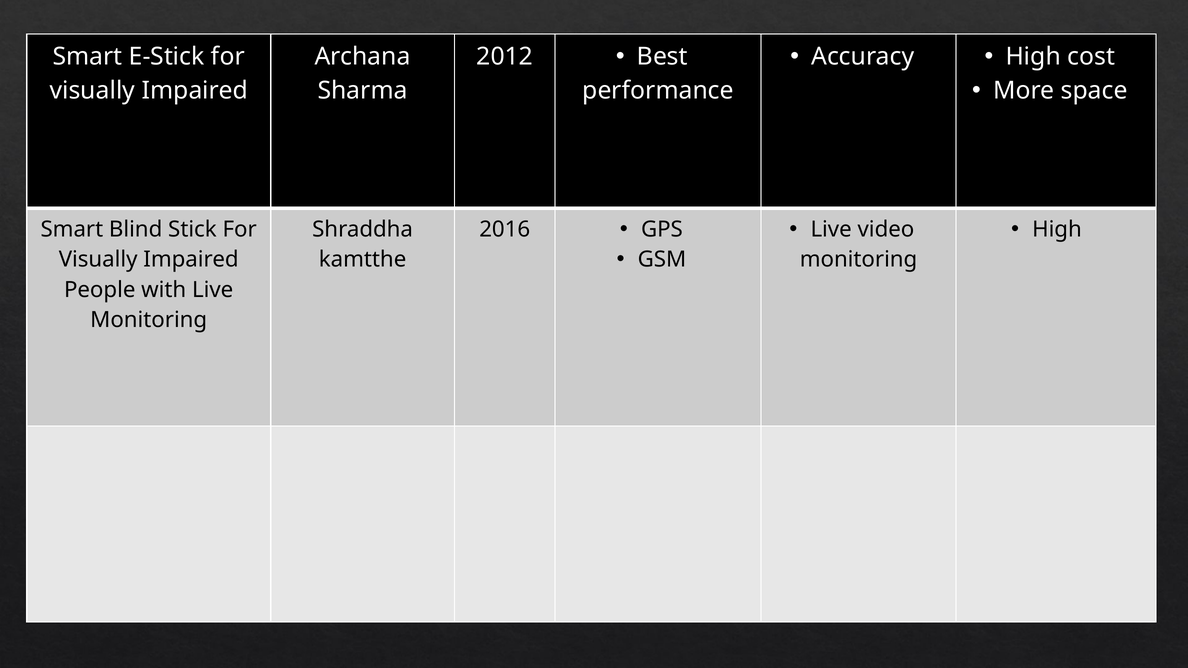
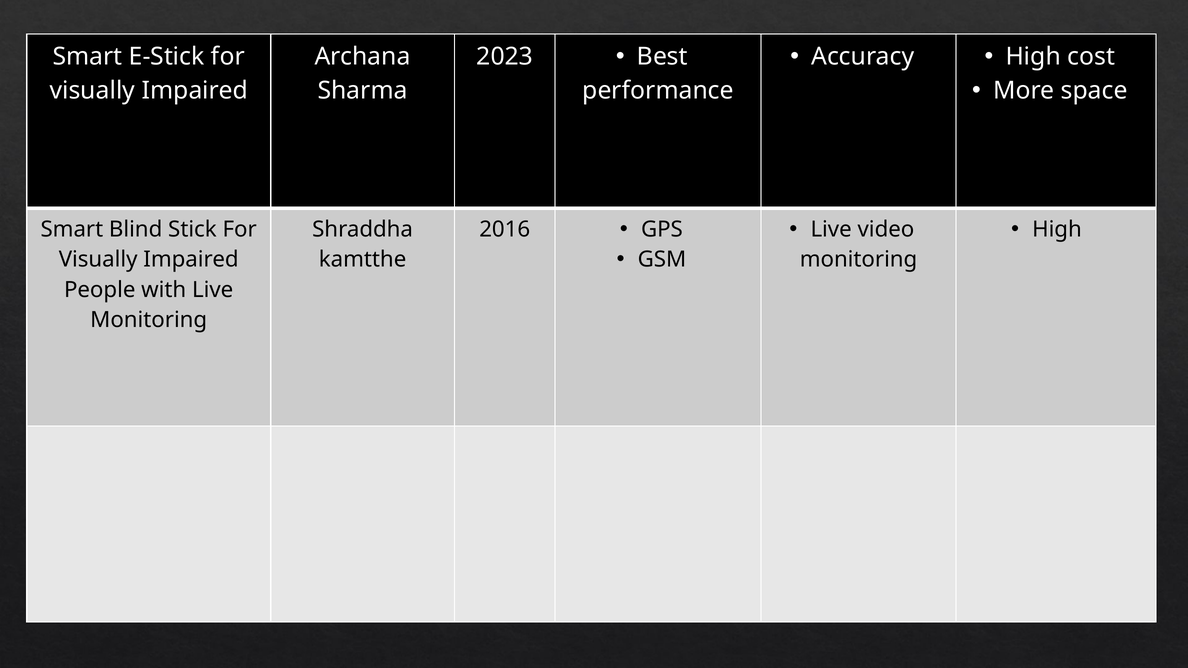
2012: 2012 -> 2023 (505, 57)
